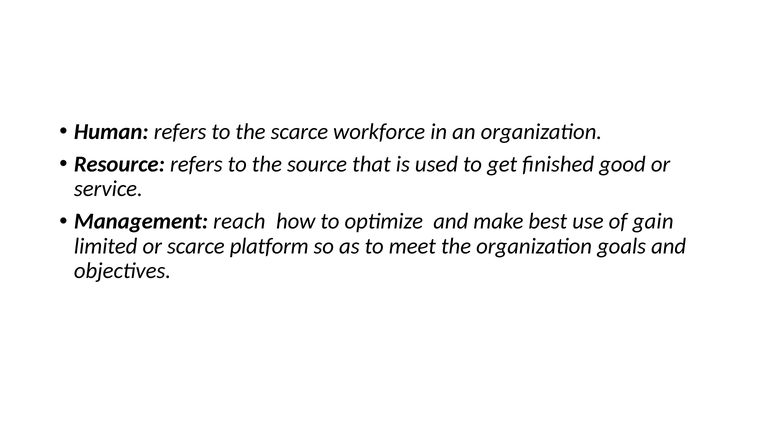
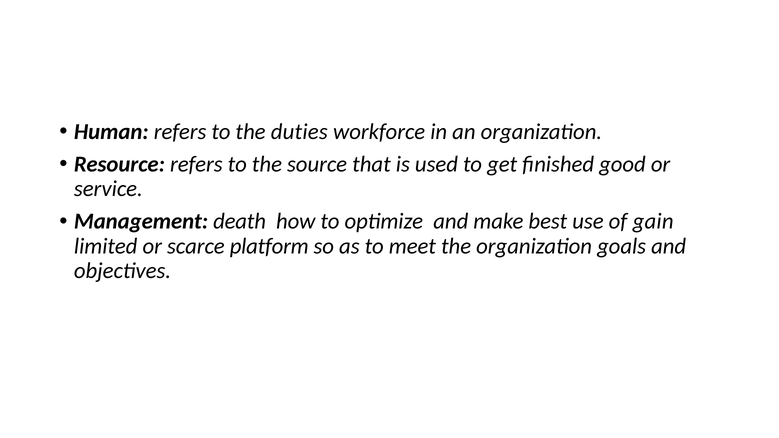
the scarce: scarce -> duties (299, 132)
reach: reach -> death (240, 222)
